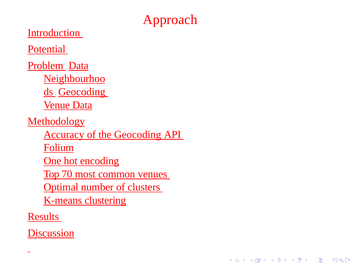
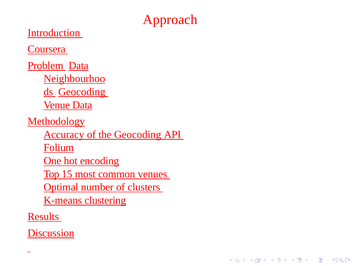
Potential: Potential -> Coursera (47, 49)
70: 70 -> 15 (67, 174)
